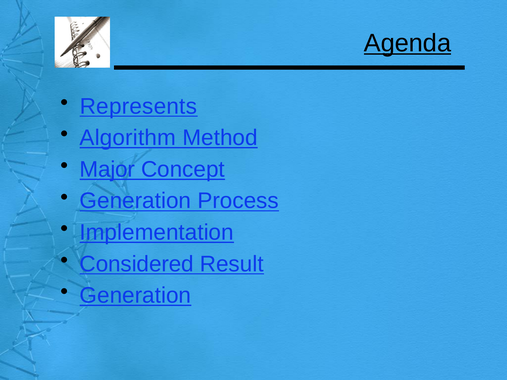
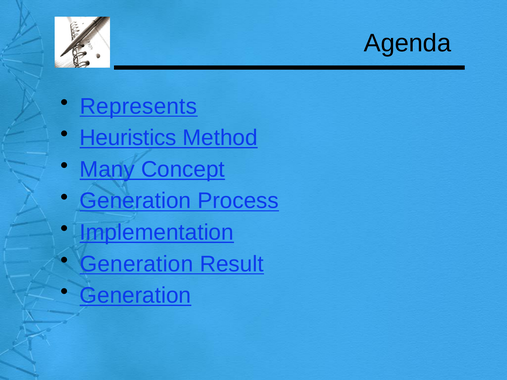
Agenda underline: present -> none (408, 43)
Algorithm: Algorithm -> Heuristics (128, 138)
Major: Major -> Many (107, 169)
Considered: Considered -> Generation (137, 264)
